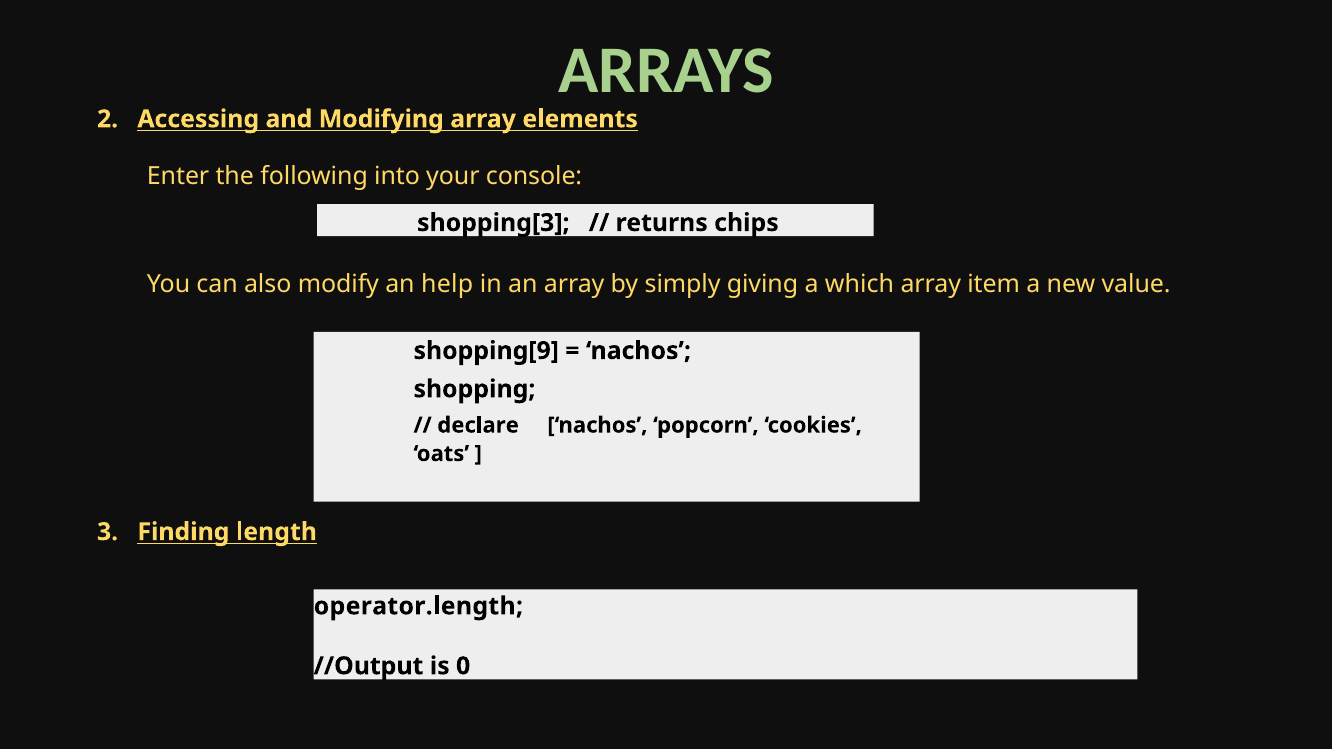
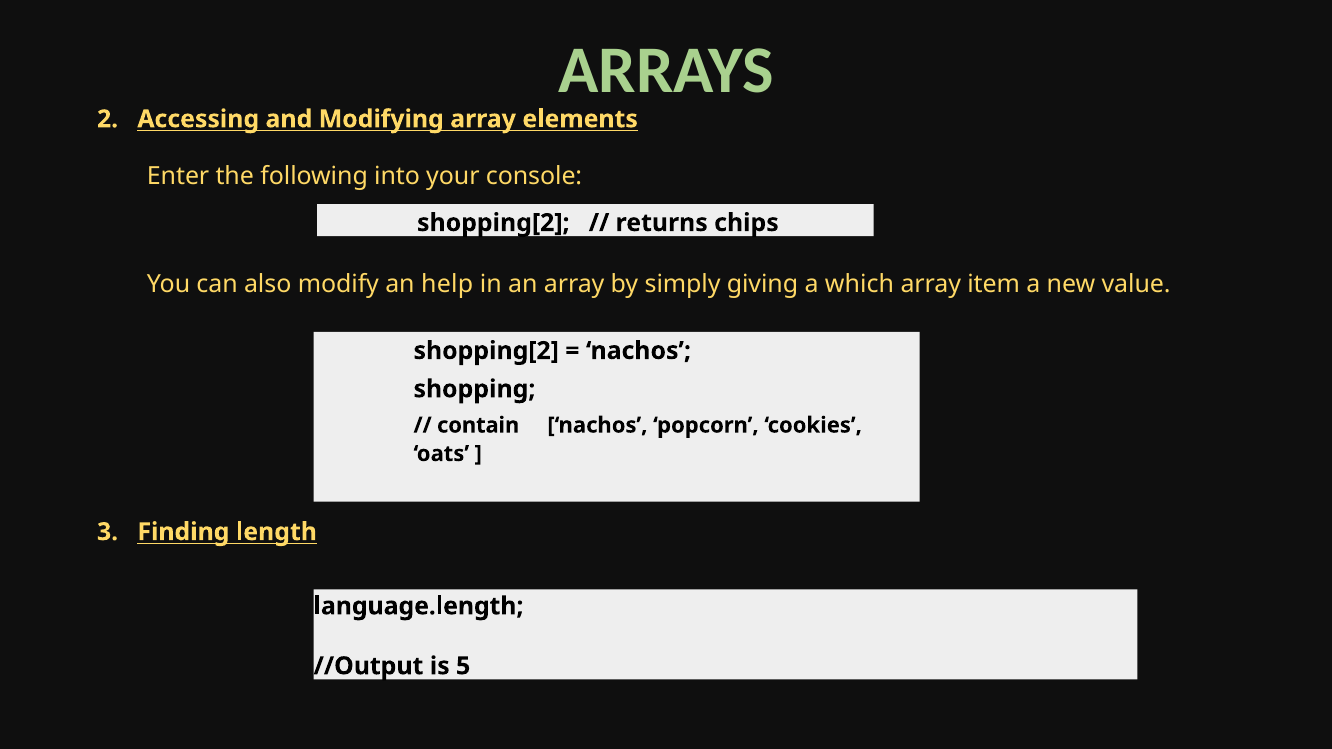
shopping[3: shopping[3 -> shopping[2 (493, 223)
shopping[9: shopping[9 -> shopping[2 (486, 351)
declare: declare -> contain (478, 425)
operator.length: operator.length -> language.length (419, 606)
0: 0 -> 5 (463, 666)
